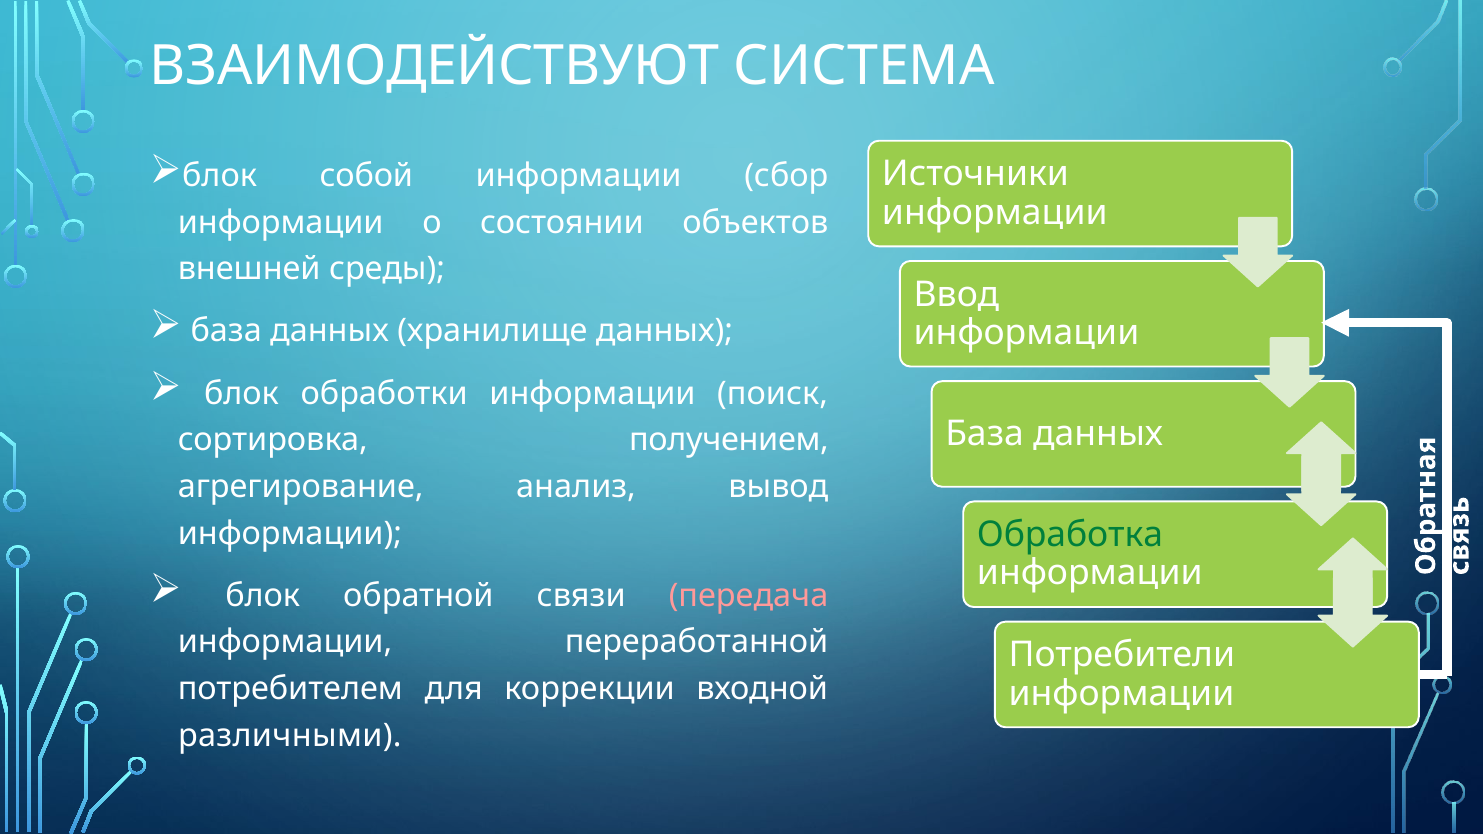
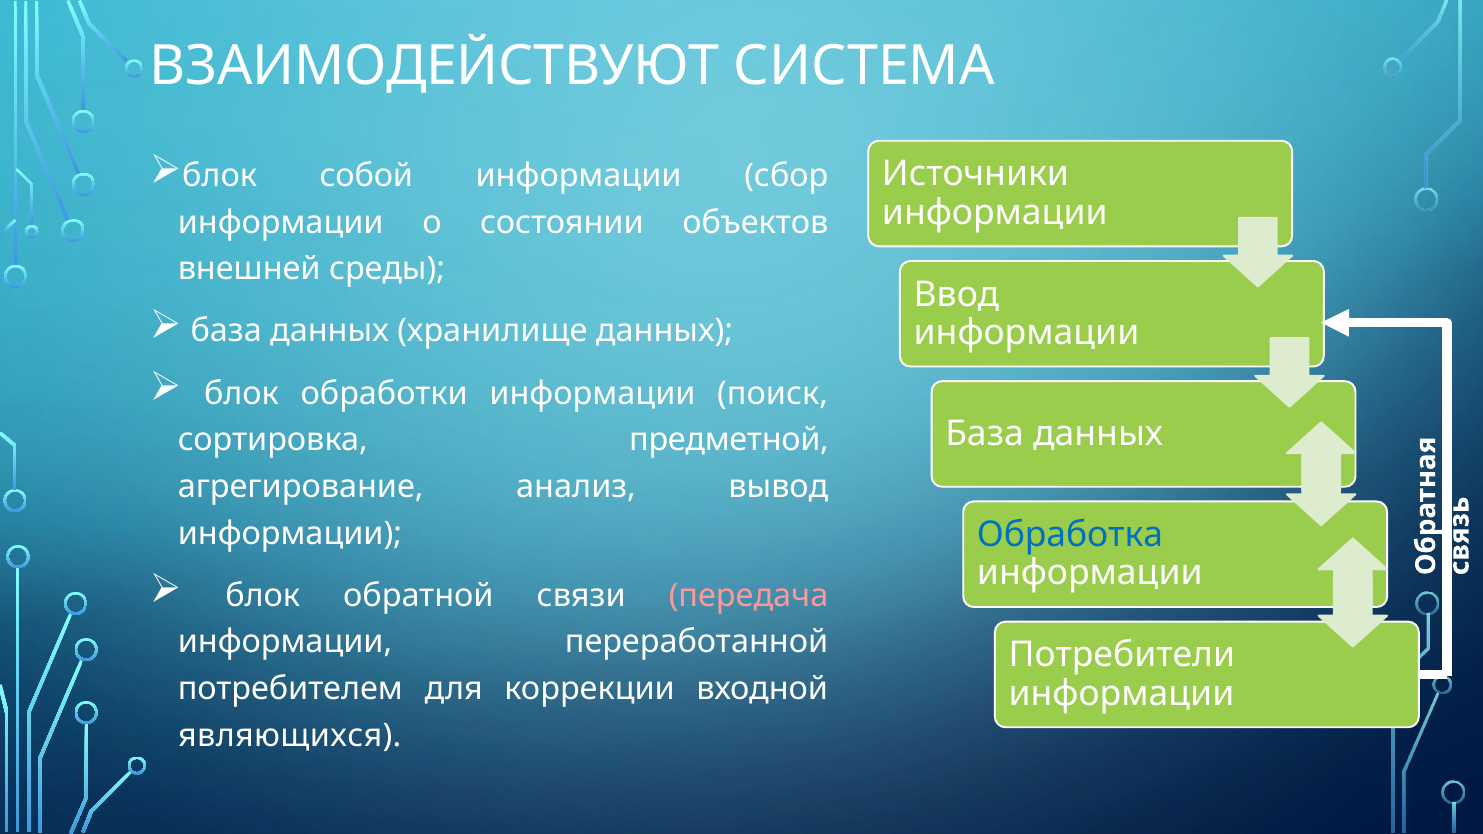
получением: получением -> предметной (729, 440)
Обработка colour: green -> blue (1070, 535)
различными: различными -> являющихся (290, 736)
